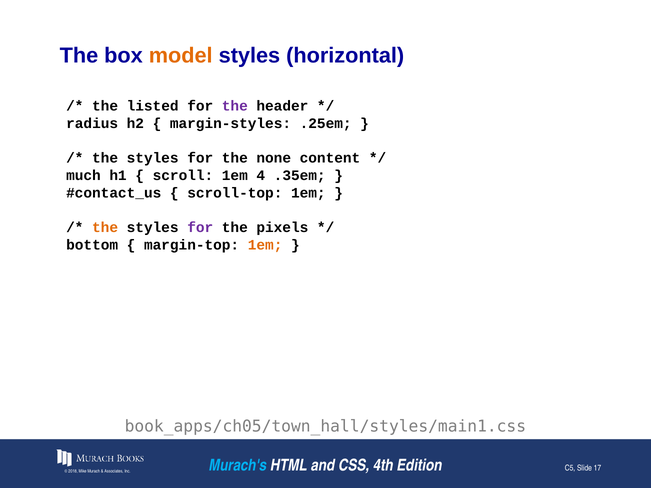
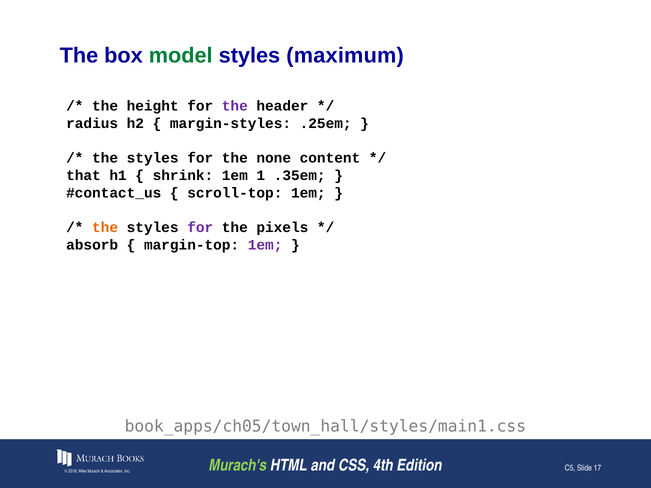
model colour: orange -> green (181, 56)
horizontal: horizontal -> maximum (345, 56)
listed: listed -> height (153, 106)
much: much -> that (83, 176)
scroll: scroll -> shrink (183, 176)
4: 4 -> 1 (261, 176)
bottom: bottom -> absorb (92, 245)
1em colour: orange -> purple (265, 245)
Murach's colour: light blue -> light green (238, 466)
